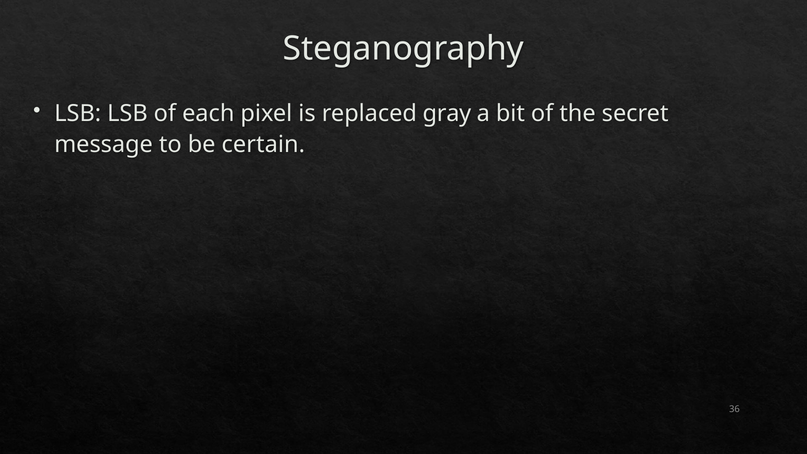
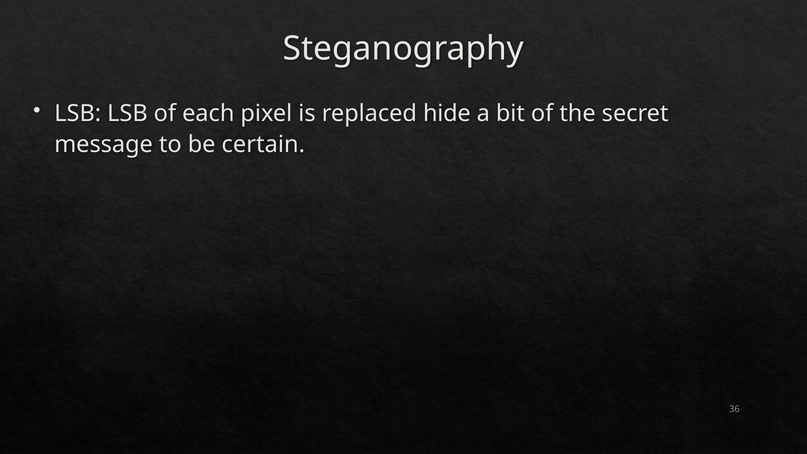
gray: gray -> hide (447, 114)
